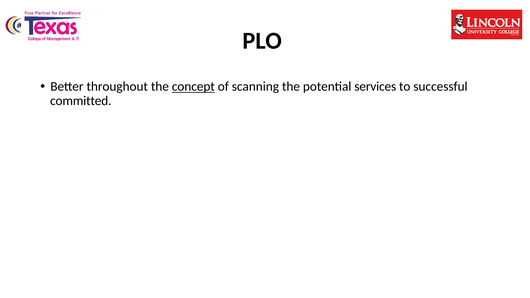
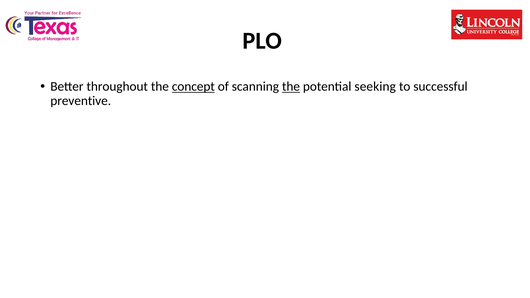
the underline: none -> present (291, 87)
services: services -> seeking (375, 87)
committed: committed -> preventive (81, 101)
